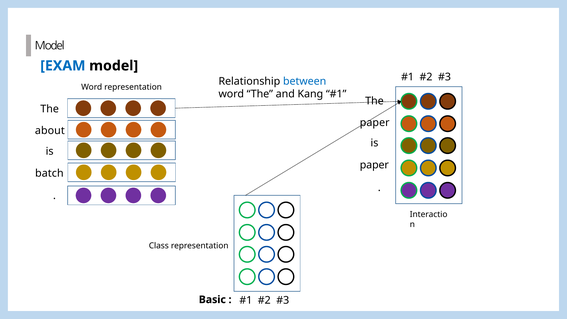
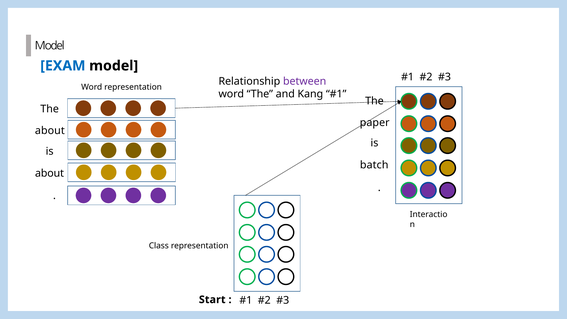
between colour: blue -> purple (305, 81)
paper: paper -> batch (374, 165)
batch: batch -> about (49, 173)
Basic: Basic -> Start (212, 300)
